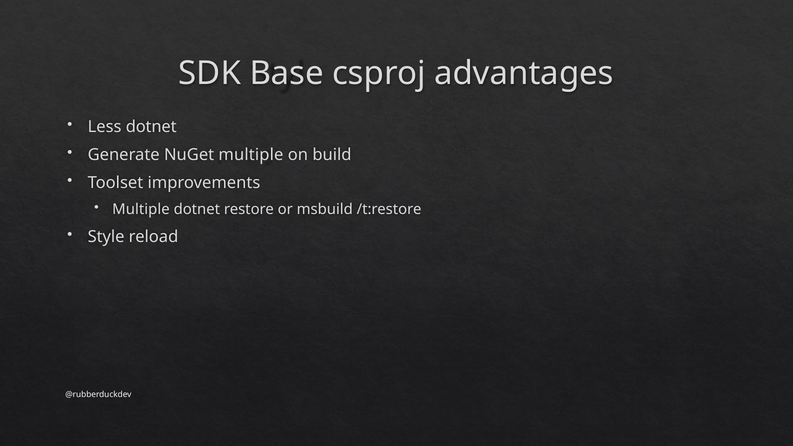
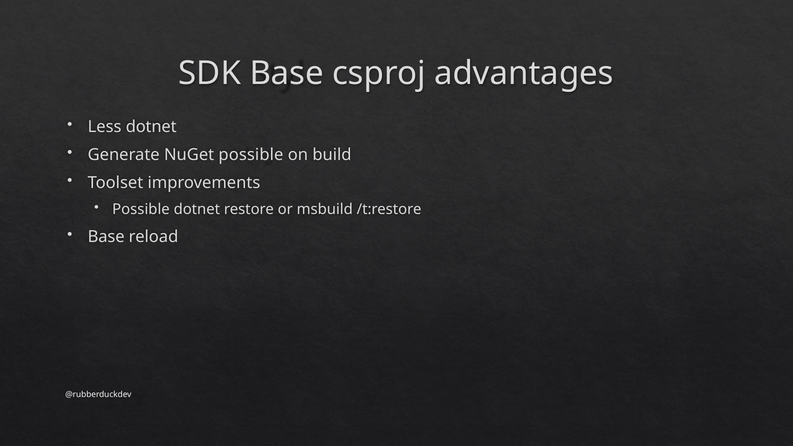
NuGet multiple: multiple -> possible (251, 155)
Multiple: Multiple -> Possible (141, 210)
Style: Style -> Base (106, 237)
